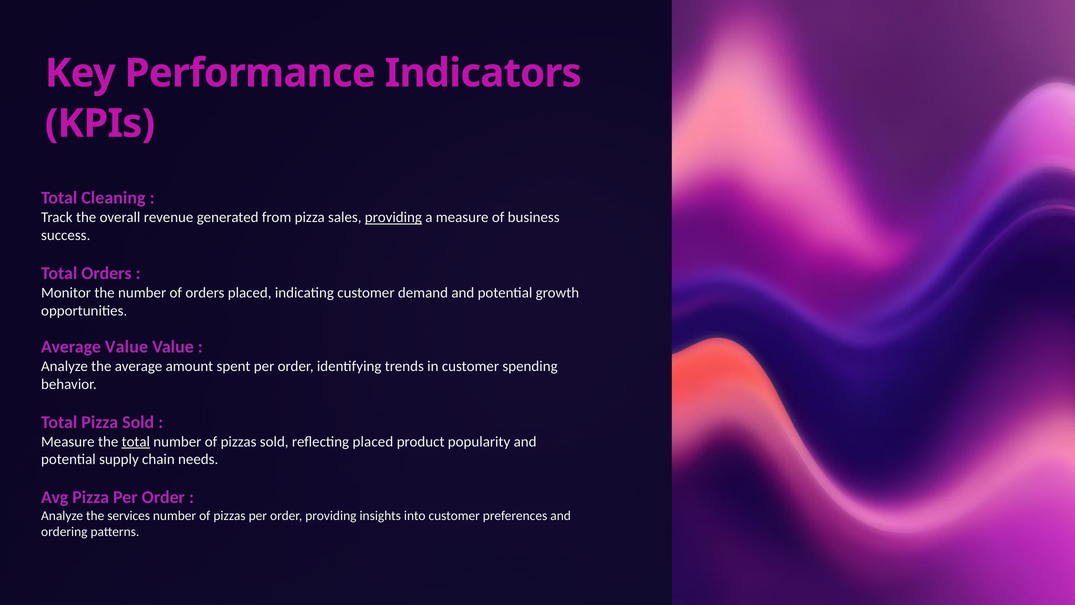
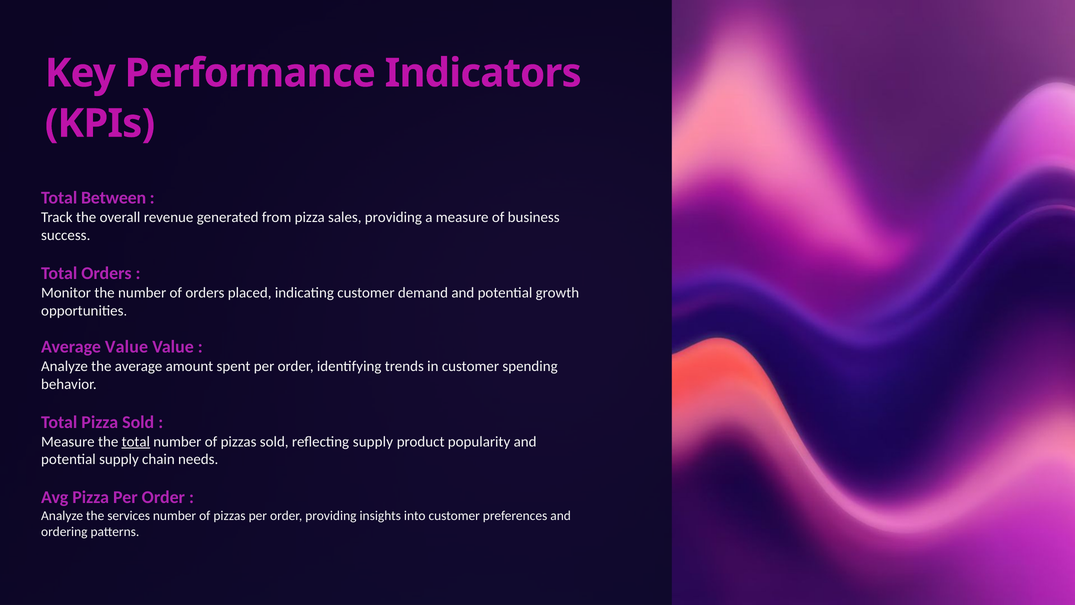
Cleaning: Cleaning -> Between (114, 198)
providing underline: present -> none (393, 217)
reflecting placed: placed -> supply (373, 441)
